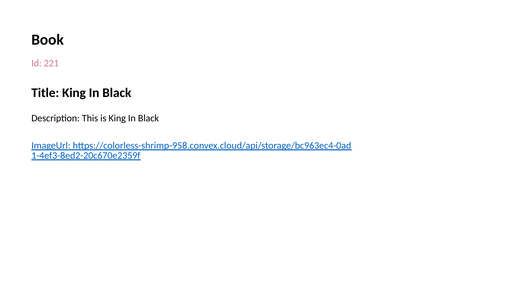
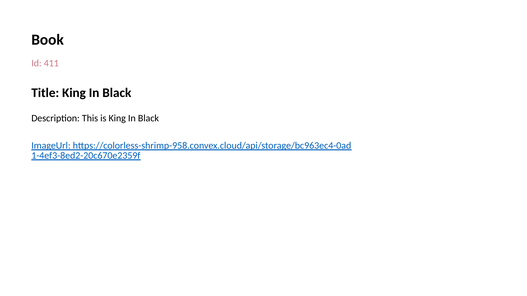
221: 221 -> 411 (51, 63)
